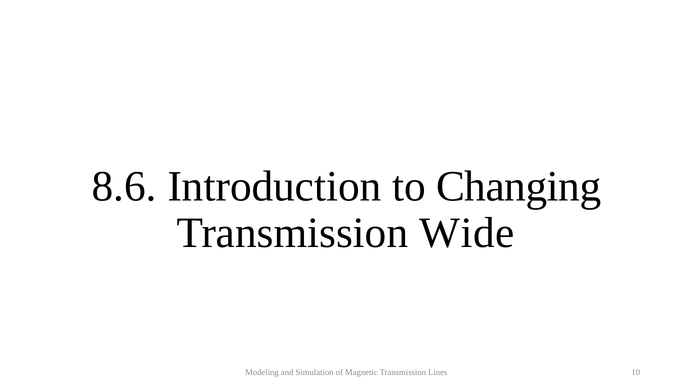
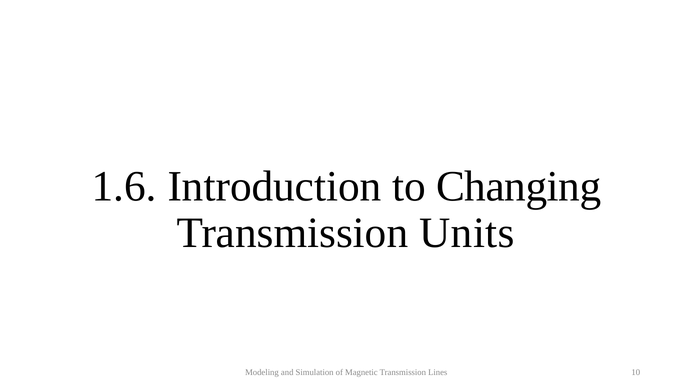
8.6: 8.6 -> 1.6 (124, 186)
Wide: Wide -> Units (467, 233)
